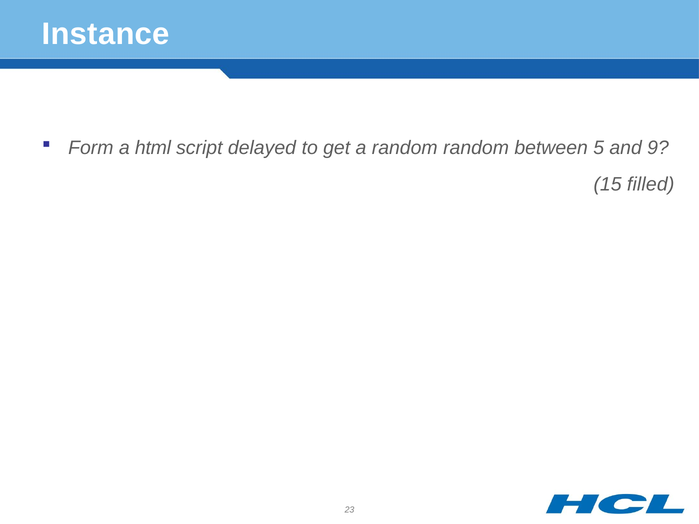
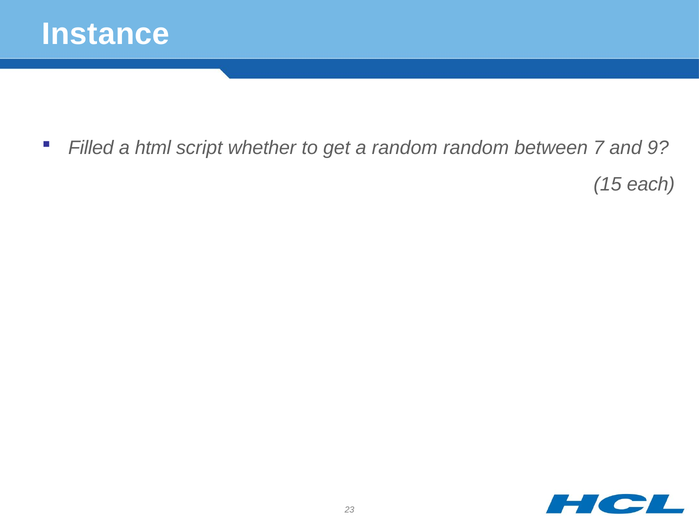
Form: Form -> Filled (91, 148)
delayed: delayed -> whether (262, 148)
5: 5 -> 7 (599, 148)
filled: filled -> each (651, 185)
